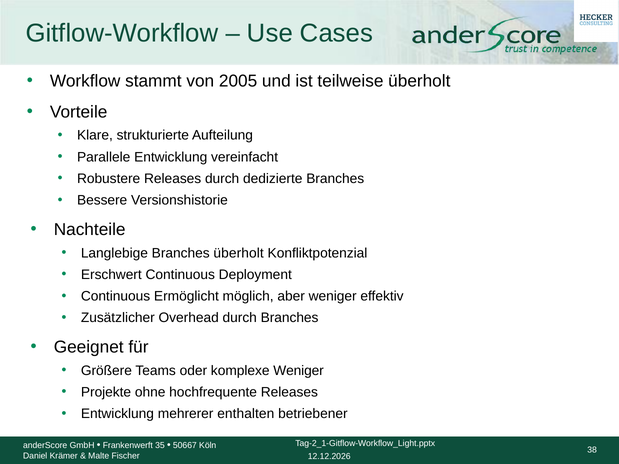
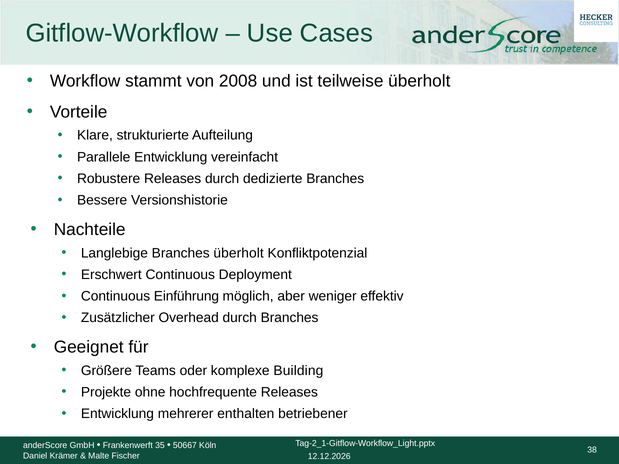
2005: 2005 -> 2008 (238, 81)
Ermöglicht: Ermöglicht -> Einführung (186, 296)
komplexe Weniger: Weniger -> Building (298, 371)
